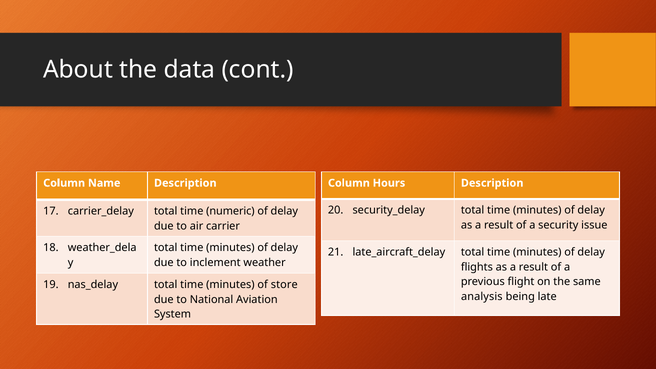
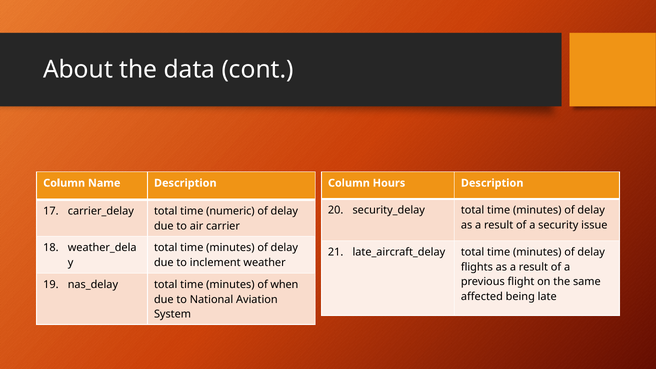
store: store -> when (284, 285)
analysis: analysis -> affected (482, 297)
